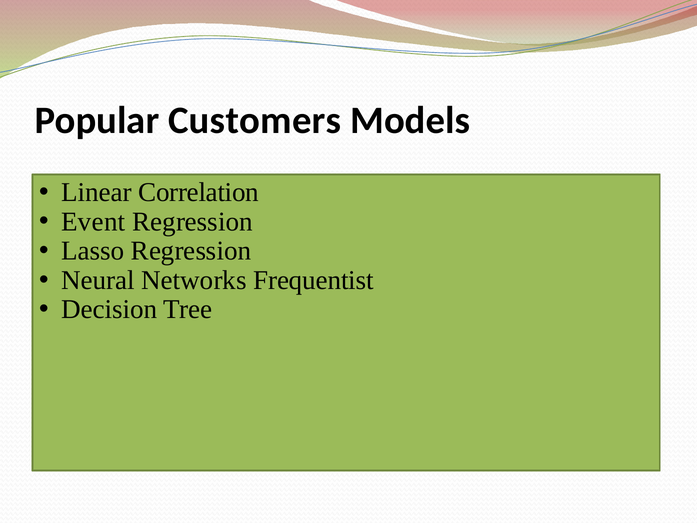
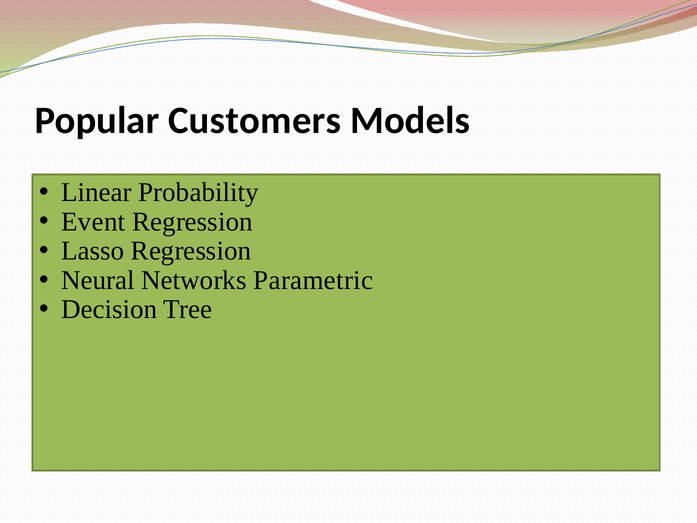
Correlation: Correlation -> Probability (198, 192)
Frequentist: Frequentist -> Parametric (313, 280)
